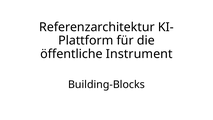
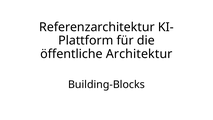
Instrument: Instrument -> Architektur (139, 54)
